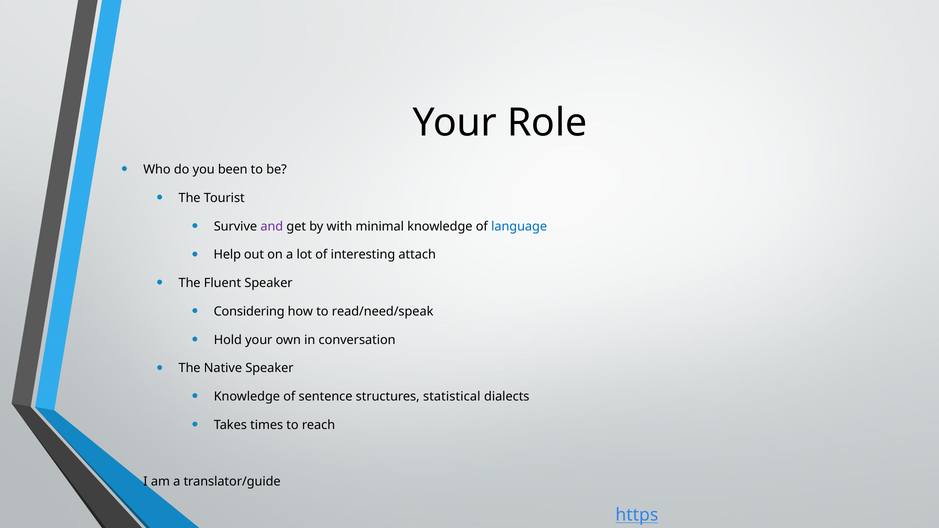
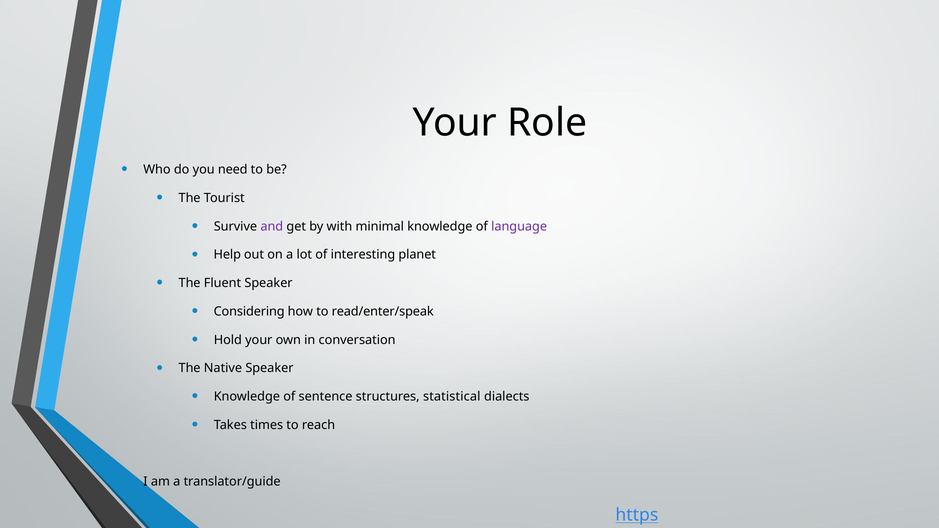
been: been -> need (233, 170)
language colour: blue -> purple (519, 226)
attach: attach -> planet (417, 255)
read/need/speak: read/need/speak -> read/enter/speak (383, 312)
